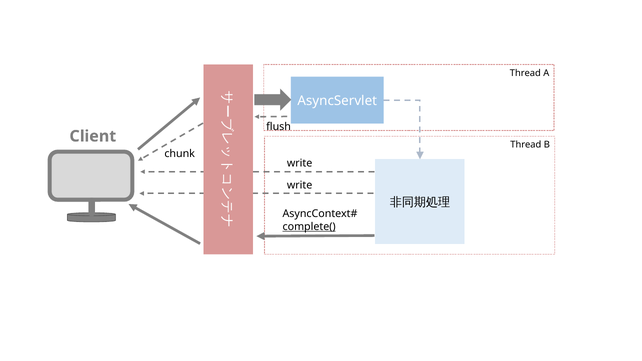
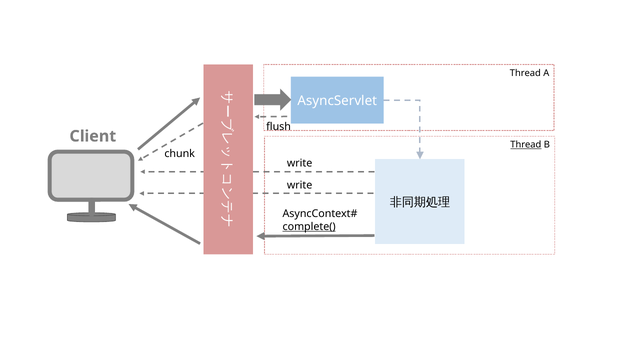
Thread underline: none -> present (526, 145)
